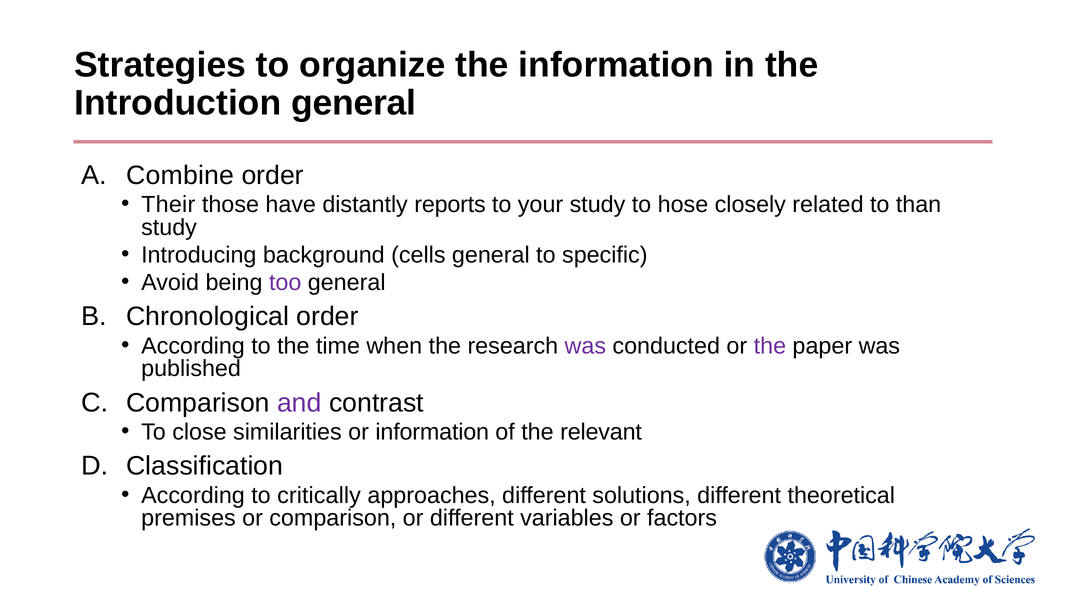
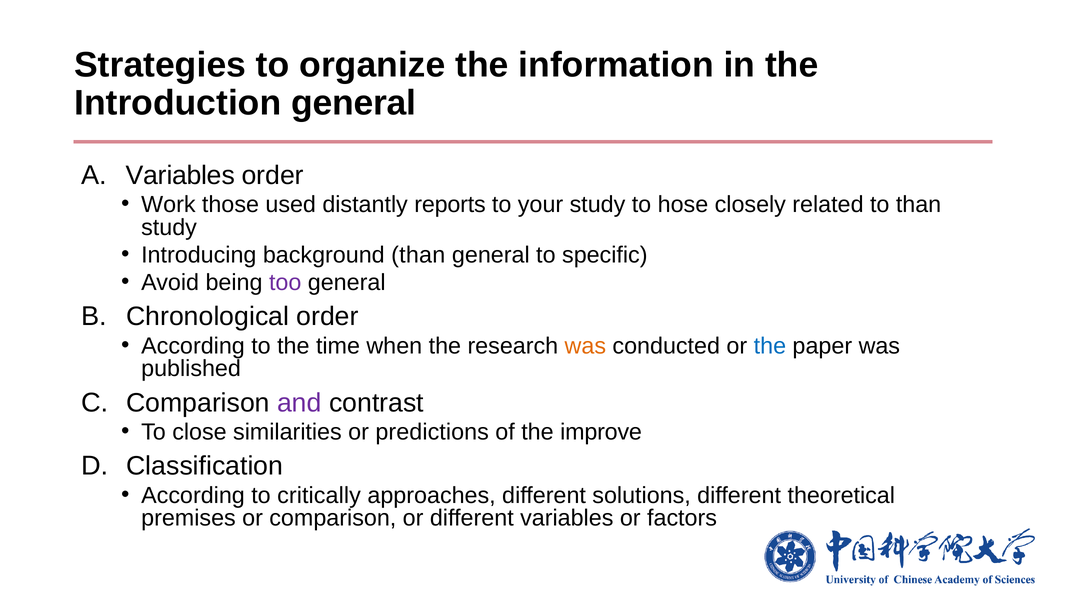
Combine: Combine -> Variables (180, 176)
Their: Their -> Work (168, 205)
have: have -> used (291, 205)
background cells: cells -> than (418, 255)
was colour: purple -> orange (585, 346)
the colour: purple -> blue (770, 346)
or information: information -> predictions (432, 433)
relevant: relevant -> improve (601, 433)
